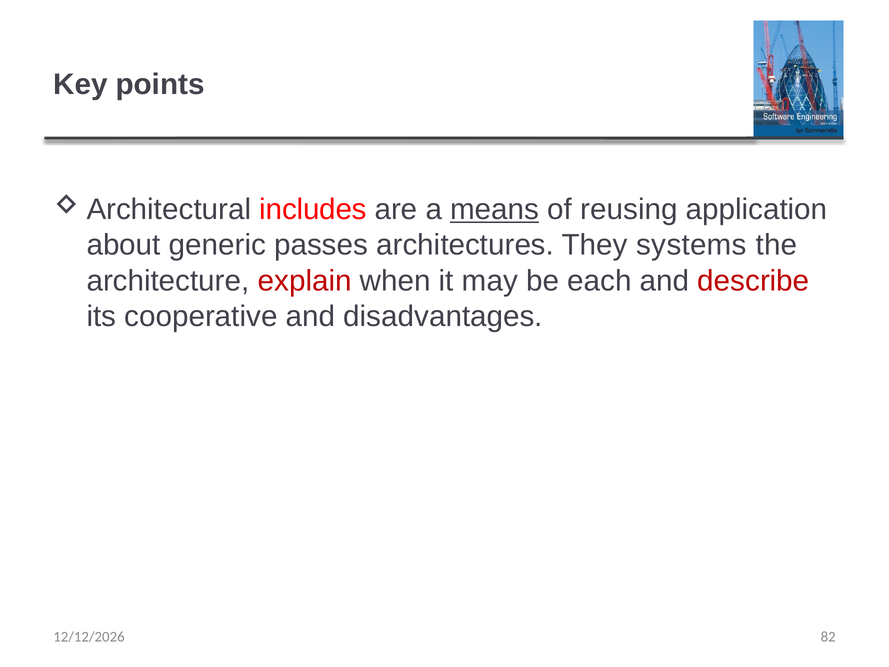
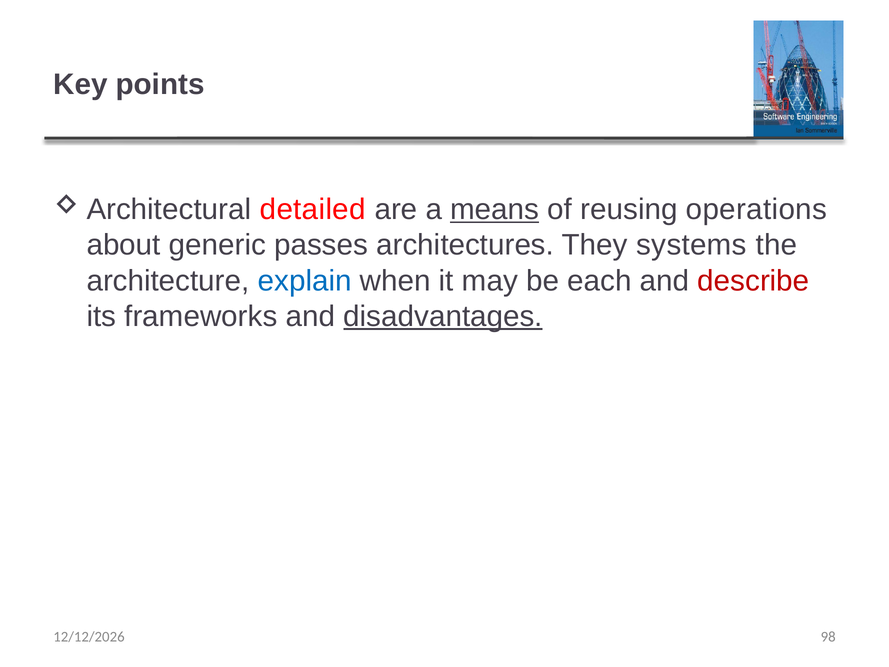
includes: includes -> detailed (313, 210)
application: application -> operations (756, 210)
explain colour: red -> blue (305, 281)
cooperative: cooperative -> frameworks (201, 316)
disadvantages underline: none -> present (443, 316)
82: 82 -> 98 (828, 637)
